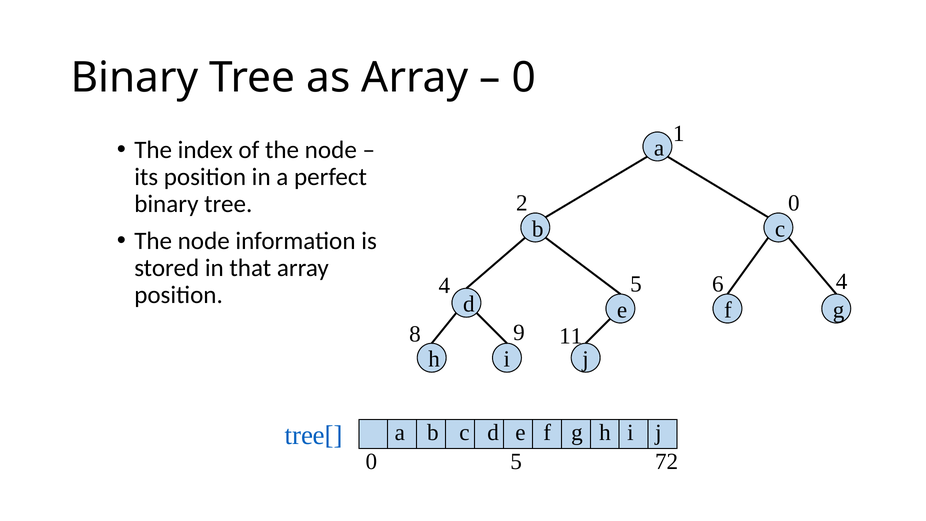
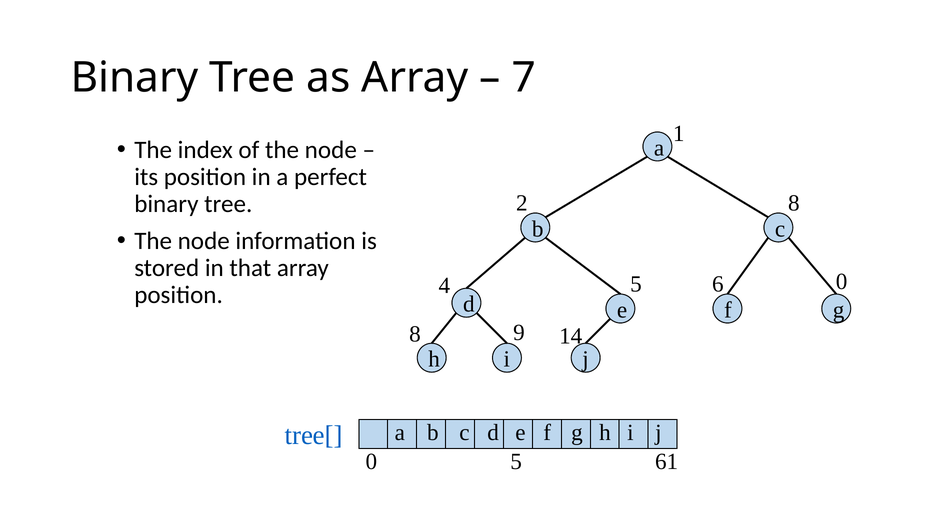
0: 0 -> 7 (524, 78)
2 0: 0 -> 8 (794, 203)
6 4: 4 -> 0 (842, 282)
11: 11 -> 14 (571, 336)
72: 72 -> 61 (667, 462)
